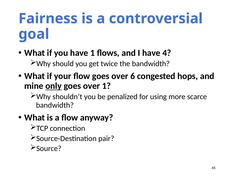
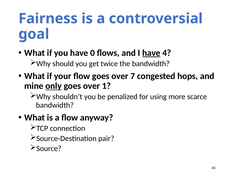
have 1: 1 -> 0 (93, 53)
have underline: none -> present (151, 53)
6: 6 -> 7 (133, 76)
